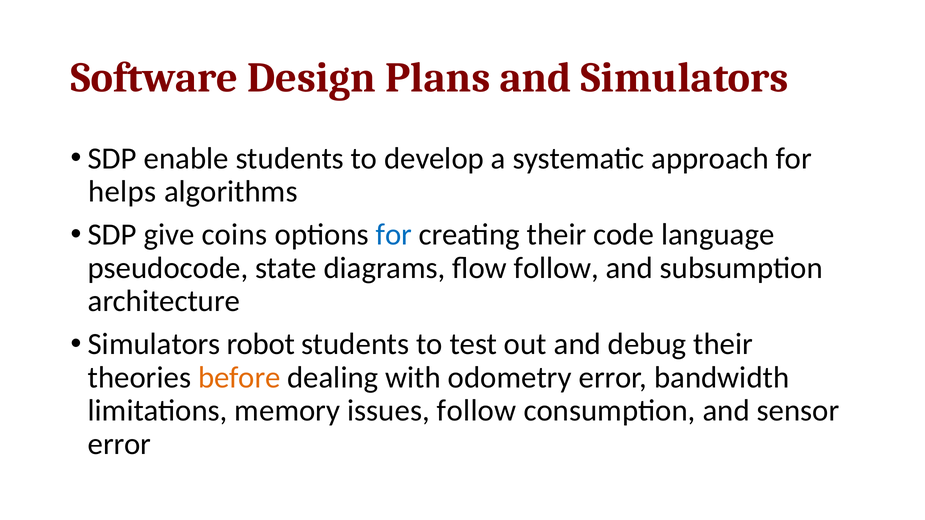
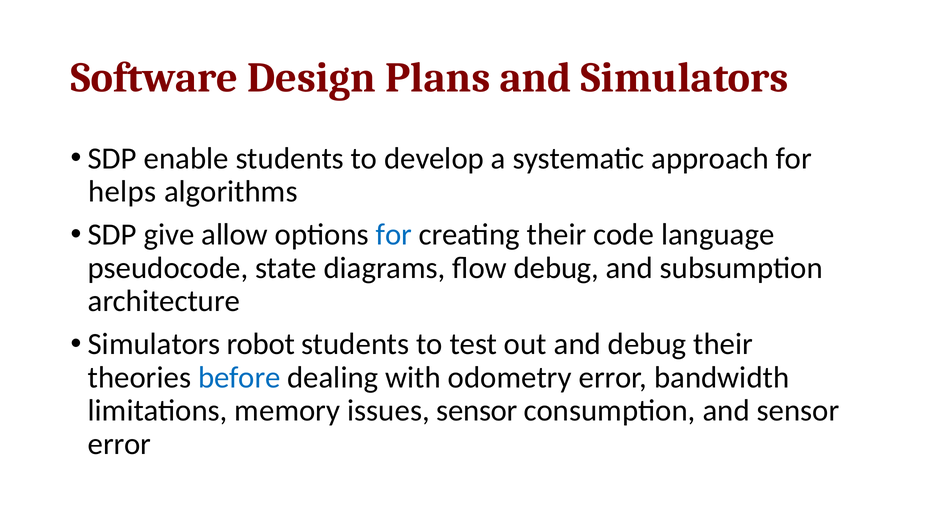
coins: coins -> allow (235, 235)
flow follow: follow -> debug (556, 268)
before colour: orange -> blue (239, 378)
issues follow: follow -> sensor (477, 411)
